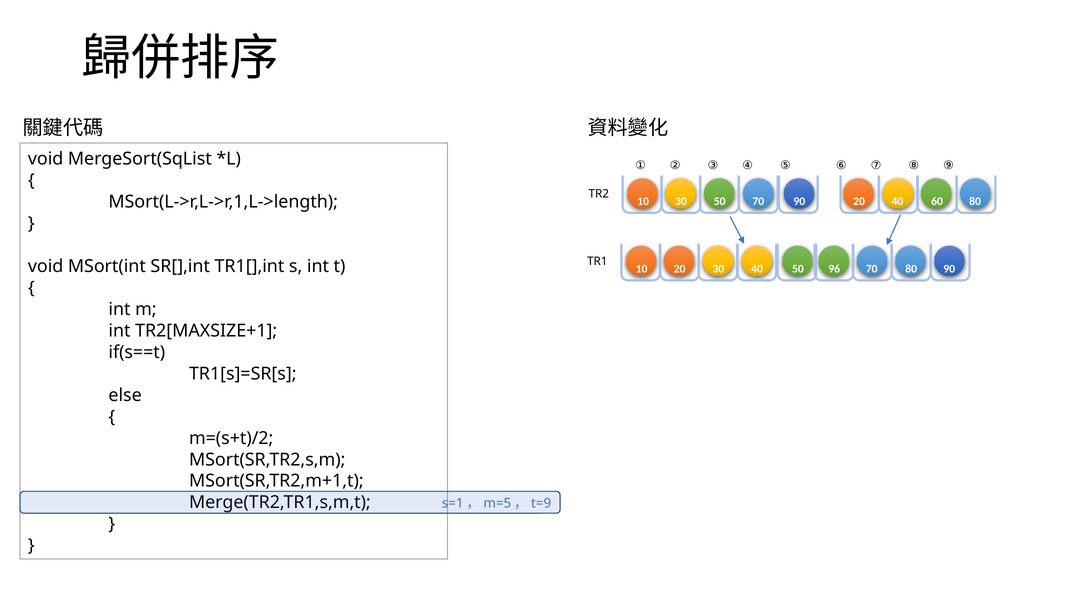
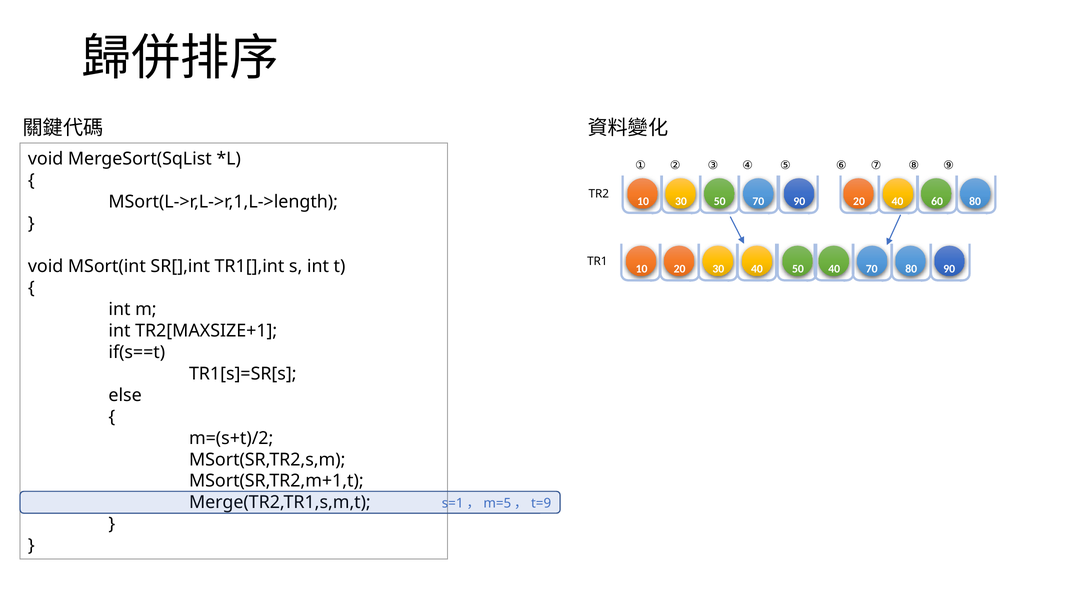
50 96: 96 -> 40 (834, 269)
